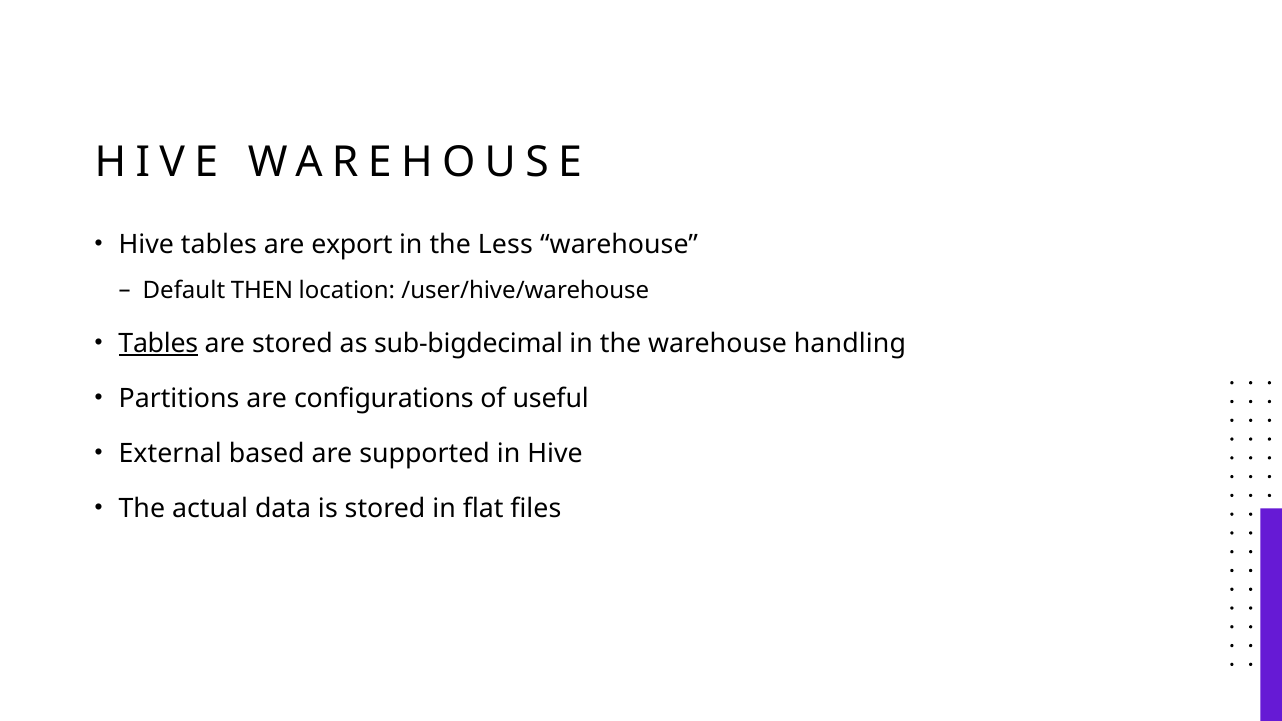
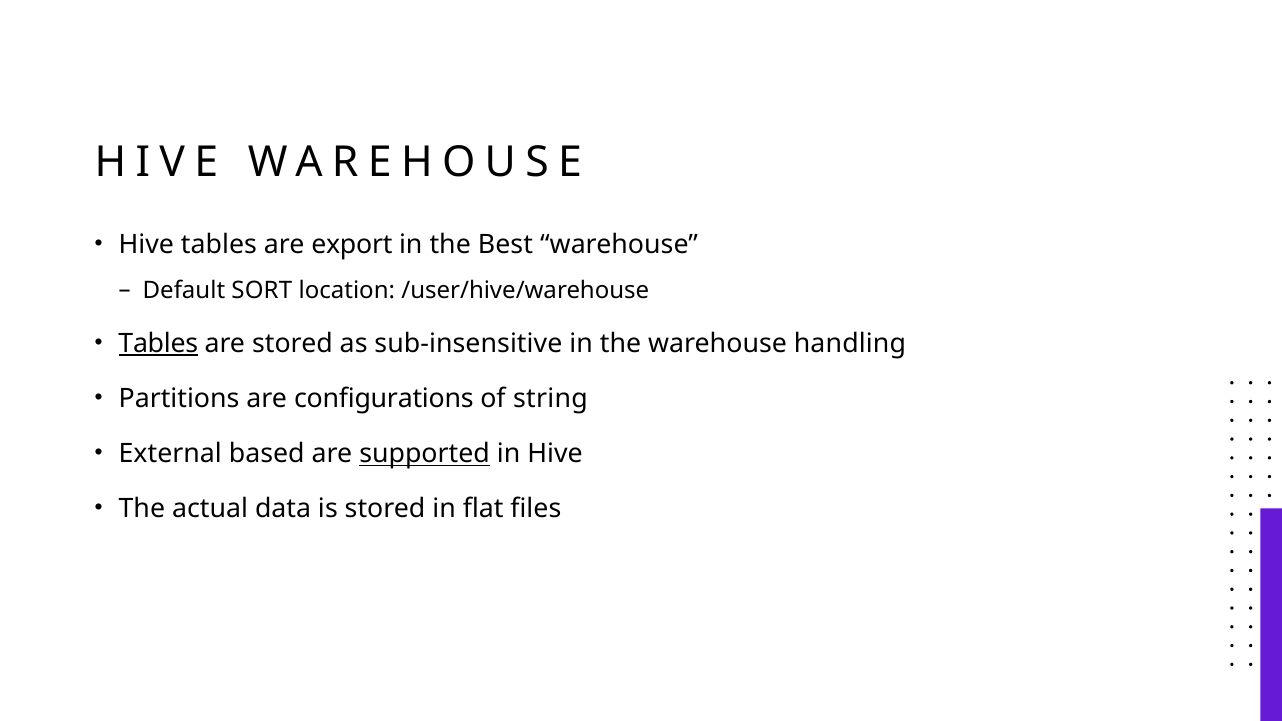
Less: Less -> Best (505, 245)
THEN: THEN -> SORT (262, 290)
sub-bigdecimal: sub-bigdecimal -> sub-insensitive (468, 344)
useful: useful -> string (550, 399)
supported underline: none -> present (425, 454)
